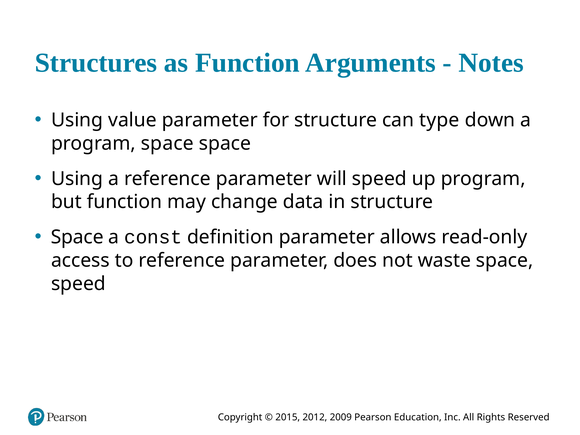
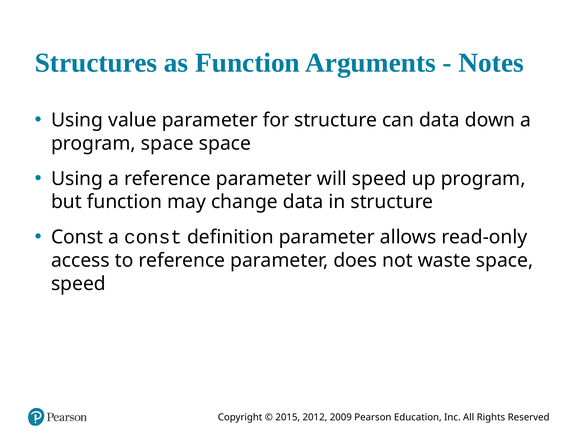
can type: type -> data (439, 120)
Space: Space -> Const (77, 237)
